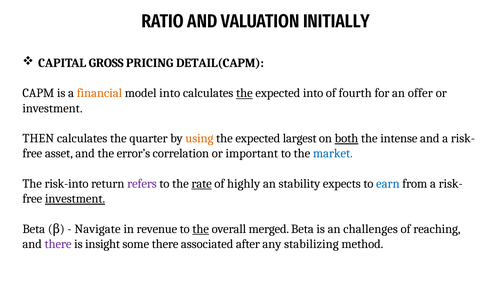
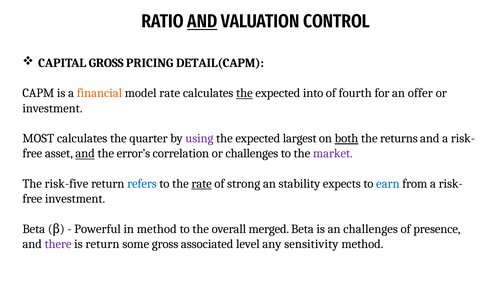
AND underline: none -> present (202, 21)
INITIALLY: INITIALLY -> CONTROL (336, 21)
model into: into -> rate (170, 93)
THEN: THEN -> MOST (38, 138)
using colour: orange -> purple (199, 138)
intense: intense -> returns (399, 138)
and underline: none -> present (85, 153)
or important: important -> challenges (252, 153)
market colour: blue -> purple (333, 153)
risk-into: risk-into -> risk-five (66, 183)
refers colour: purple -> blue (142, 183)
highly: highly -> strong (244, 183)
investment underline: present -> none (75, 198)
Navigate: Navigate -> Powerful (98, 228)
in revenue: revenue -> method (157, 228)
the underline: present -> none (201, 228)
reaching: reaching -> presence (437, 228)
is insight: insight -> return (102, 244)
some there: there -> gross (165, 244)
after: after -> level (248, 244)
stabilizing: stabilizing -> sensitivity (311, 244)
